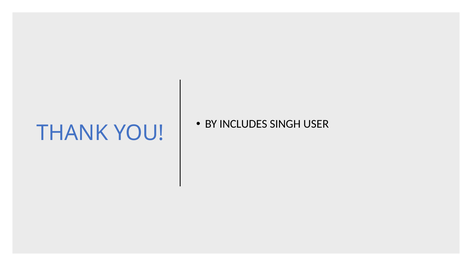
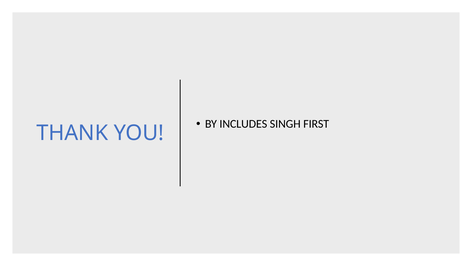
USER: USER -> FIRST (316, 124)
